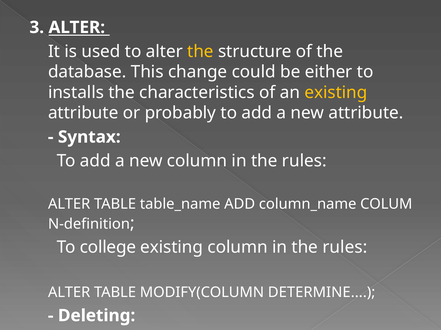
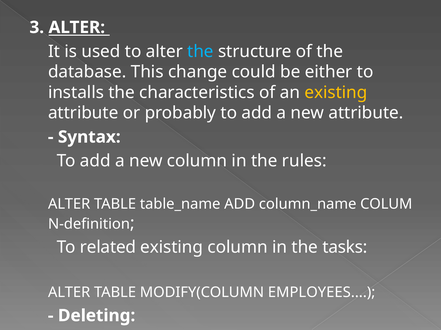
the colour: yellow -> light blue (200, 51)
college: college -> related (108, 248)
rules: rules -> tasks (345, 248)
DETERMINE: DETERMINE -> EMPLOYEES (322, 293)
